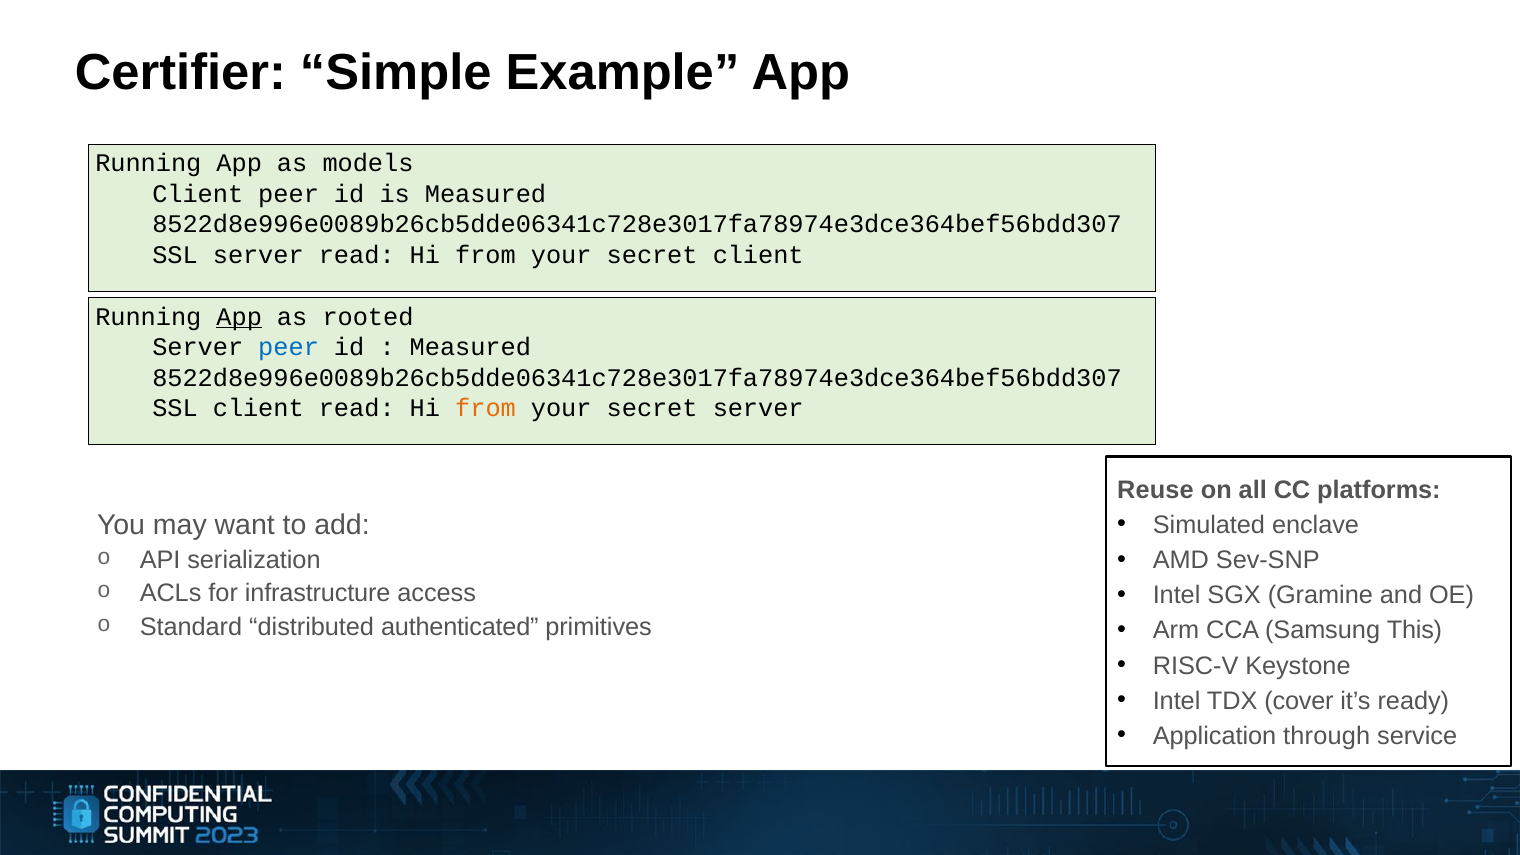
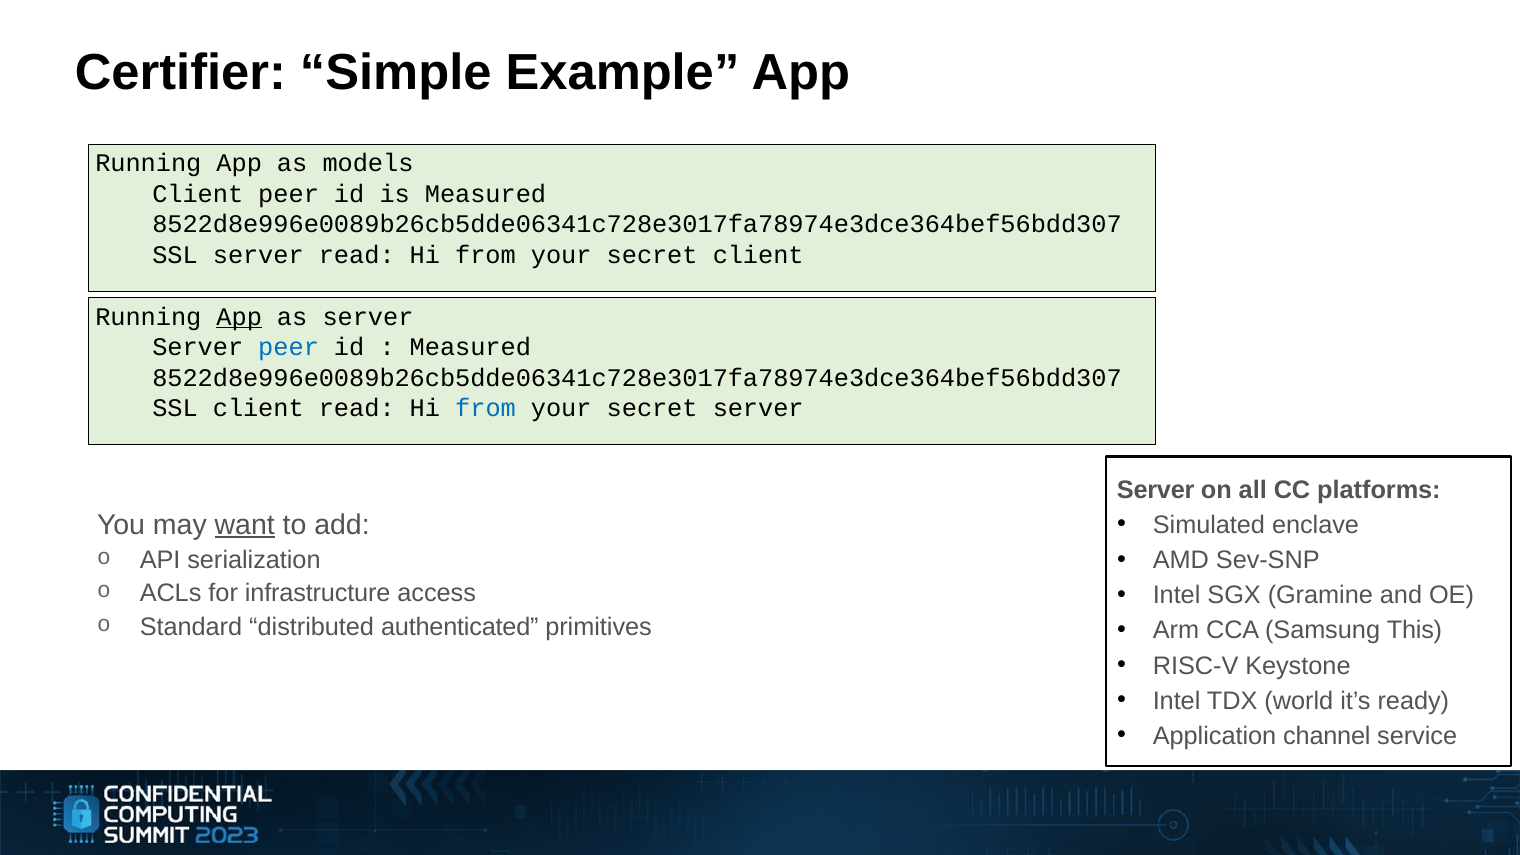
as rooted: rooted -> server (368, 317)
from colour: orange -> blue (486, 408)
Reuse: Reuse -> Server (1156, 490)
want underline: none -> present (245, 525)
cover: cover -> world (1299, 701)
through: through -> channel (1327, 736)
